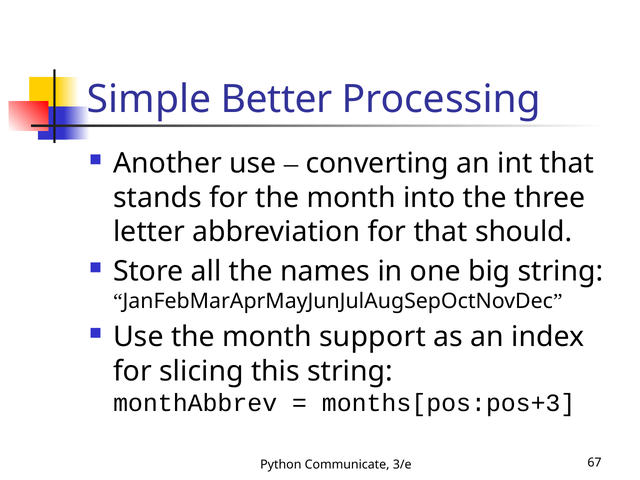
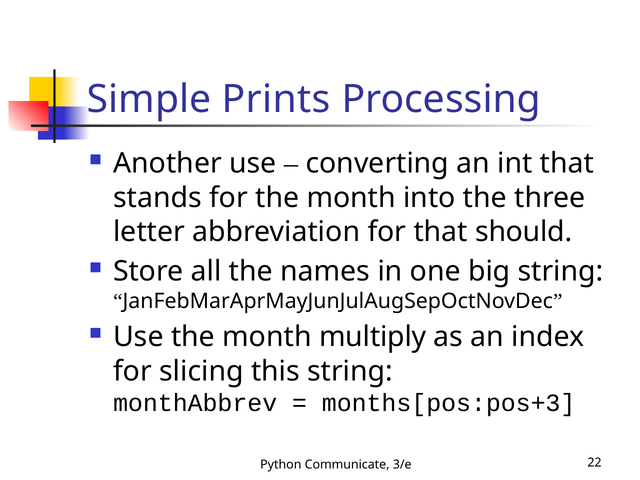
Better: Better -> Prints (276, 99)
support: support -> multiply (373, 337)
67: 67 -> 22 (595, 463)
